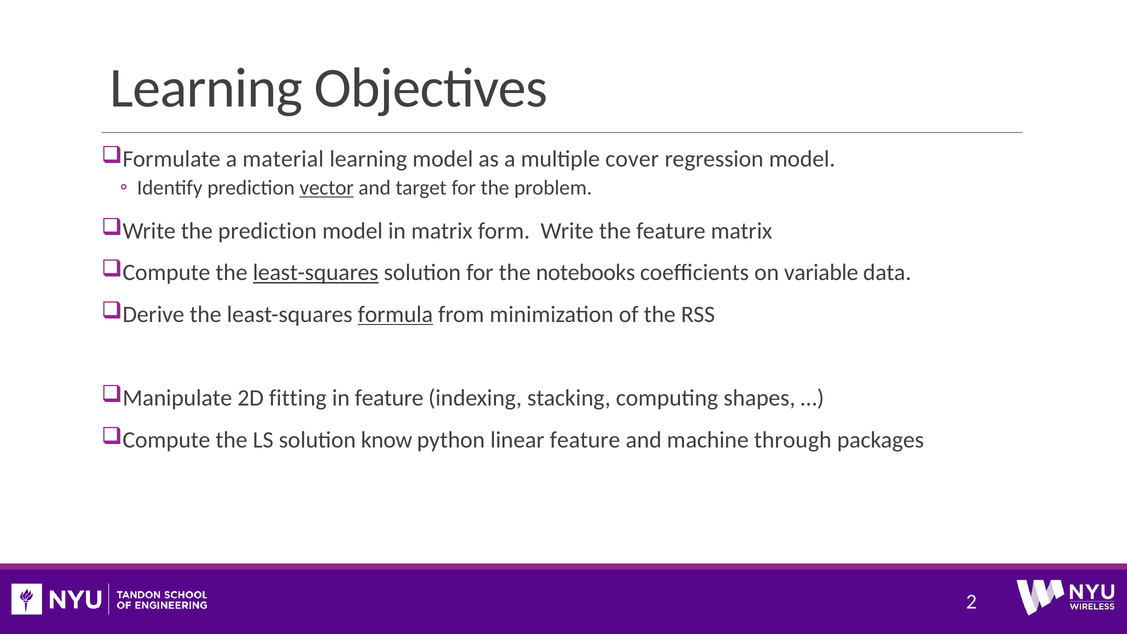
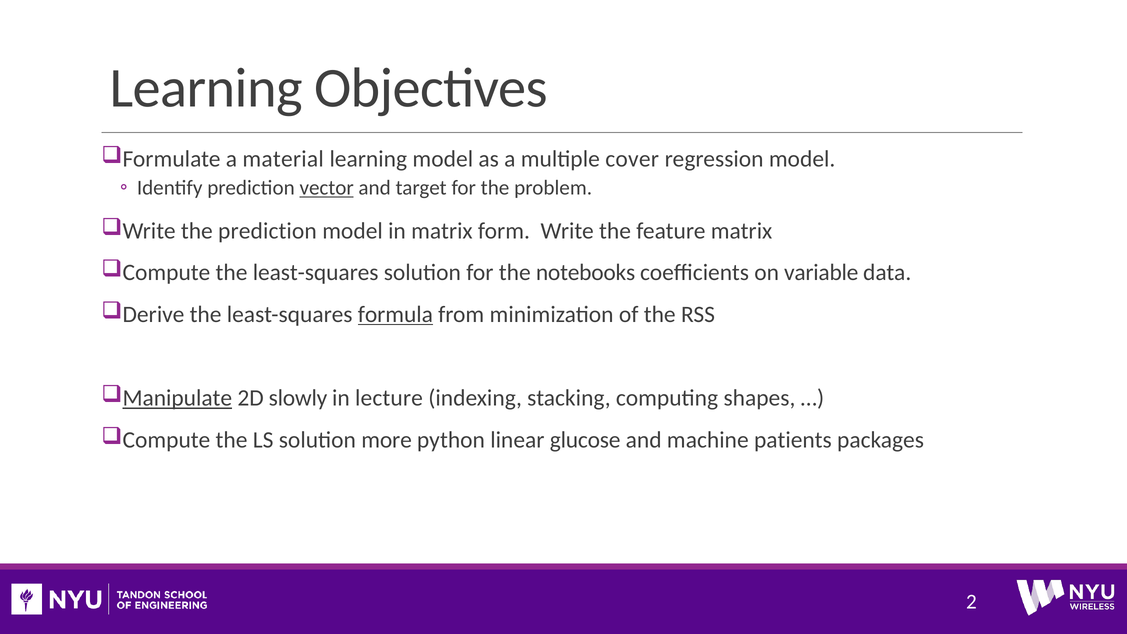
least-squares underline: present -> none (316, 273)
Manipulate underline: none -> present (177, 398)
fitting: fitting -> slowly (298, 398)
in feature: feature -> lecture (389, 398)
know: know -> more (387, 440)
linear feature: feature -> glucose (585, 440)
through: through -> patients (793, 440)
